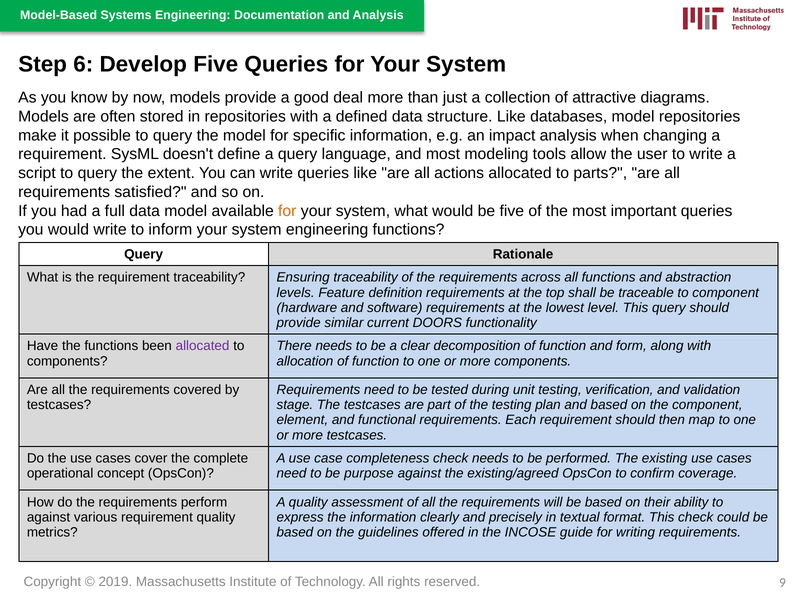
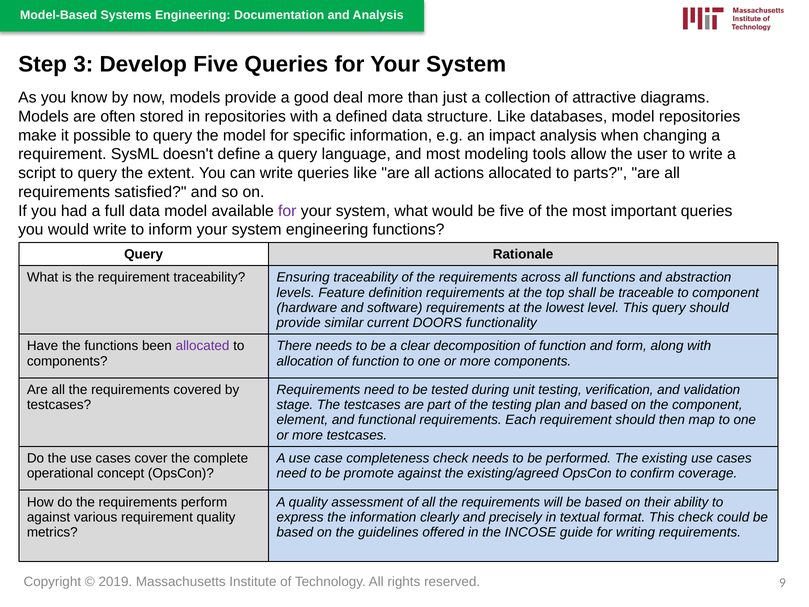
6: 6 -> 3 (83, 64)
for colour: orange -> purple (287, 211)
purpose: purpose -> promote (369, 473)
